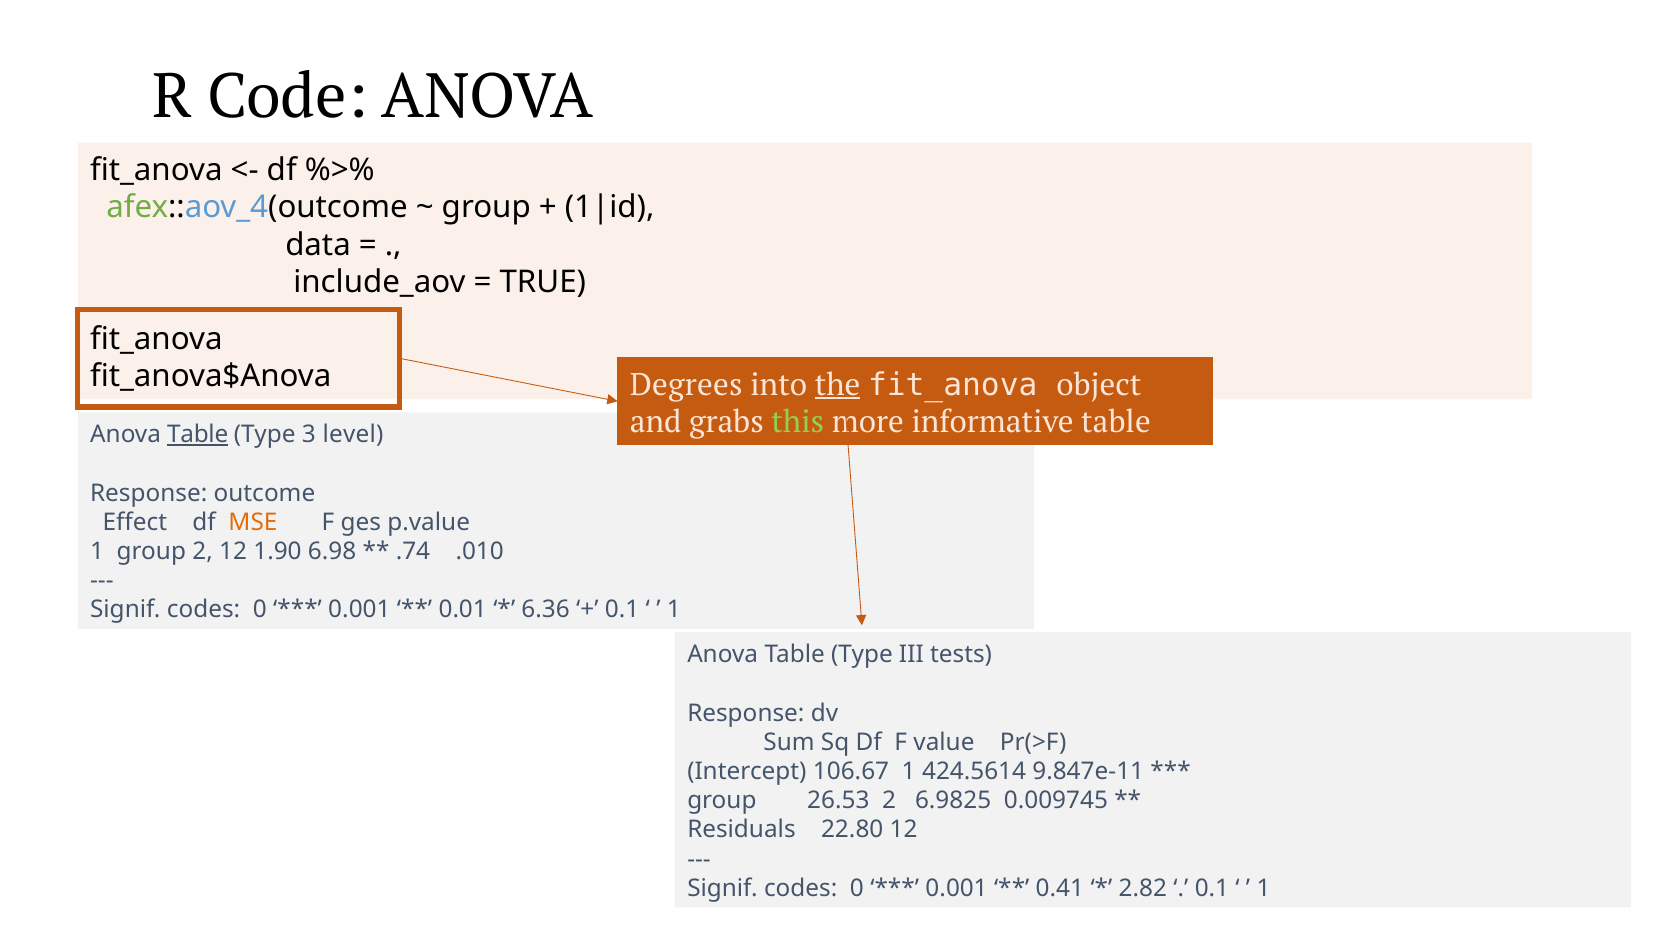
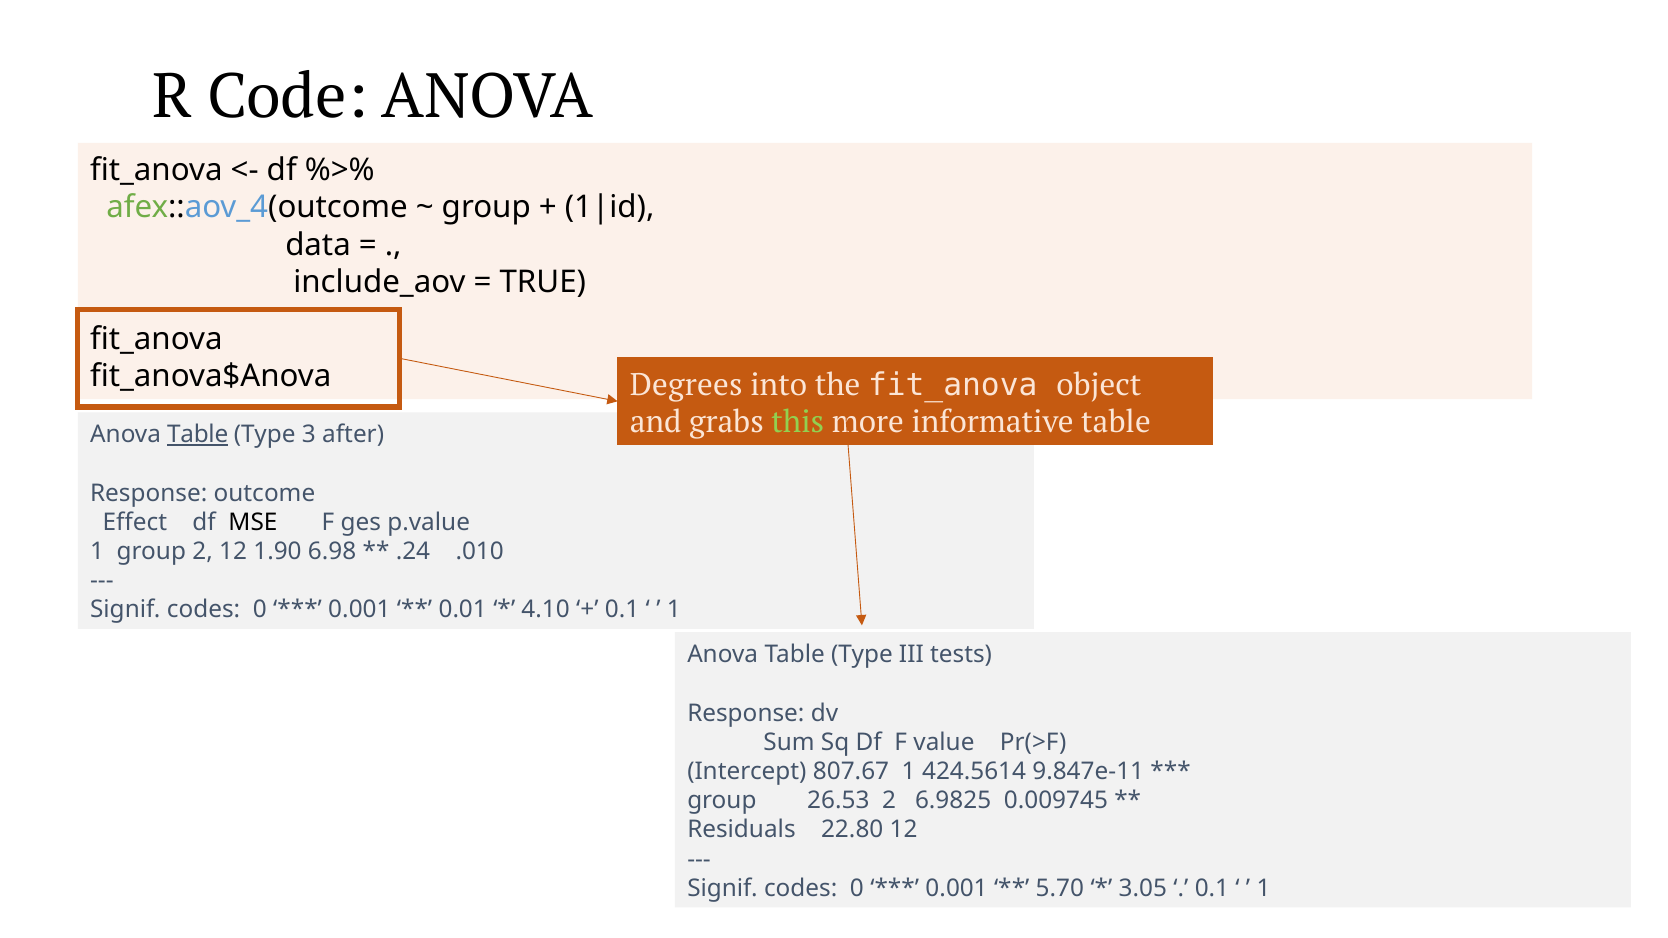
the underline: present -> none (838, 385)
level: level -> after (353, 435)
MSE colour: orange -> black (253, 522)
.74: .74 -> .24 (413, 552)
6.36: 6.36 -> 4.10 (546, 610)
106.67: 106.67 -> 807.67 (851, 772)
0.41: 0.41 -> 5.70 (1060, 888)
2.82: 2.82 -> 3.05 (1143, 888)
